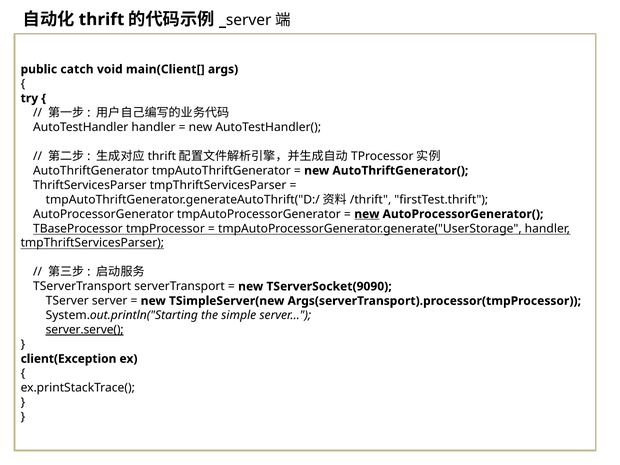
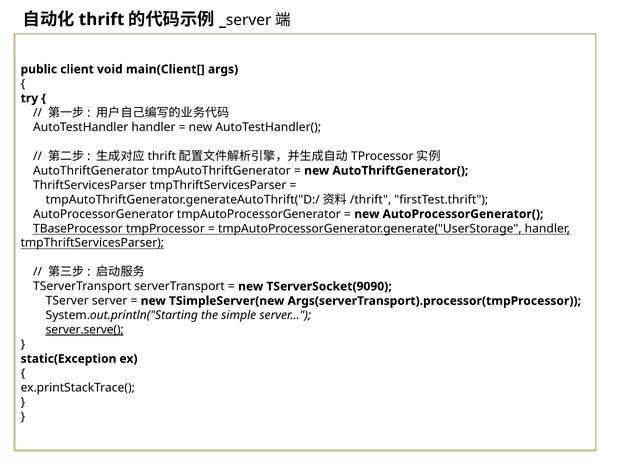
catch: catch -> client (77, 69)
new underline: present -> none (367, 214)
client(Exception: client(Exception -> static(Exception (69, 359)
